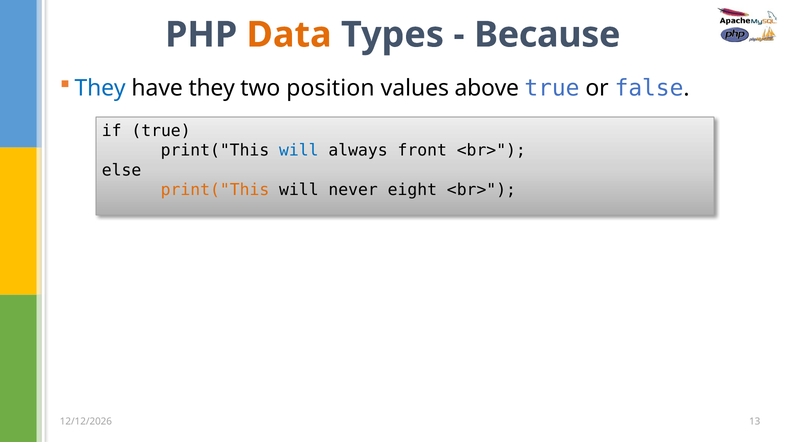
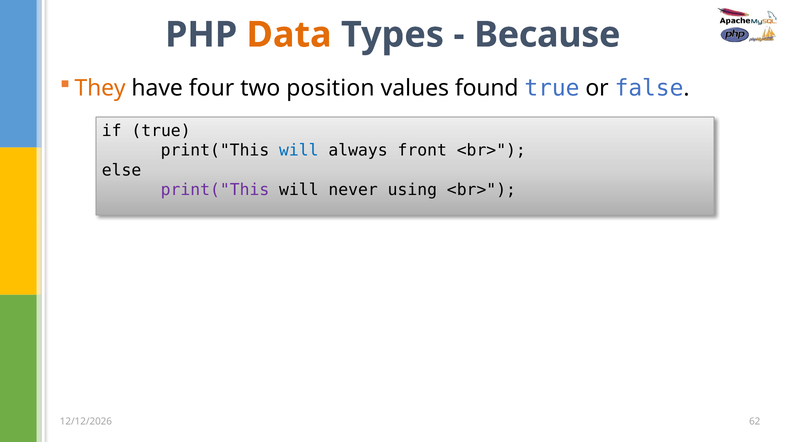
They colour: blue -> orange (100, 88)
have they: they -> four (212, 88)
above: above -> found (487, 88)
print("This colour: orange -> purple (215, 190)
eight: eight -> using (412, 190)
13: 13 -> 62 (755, 421)
